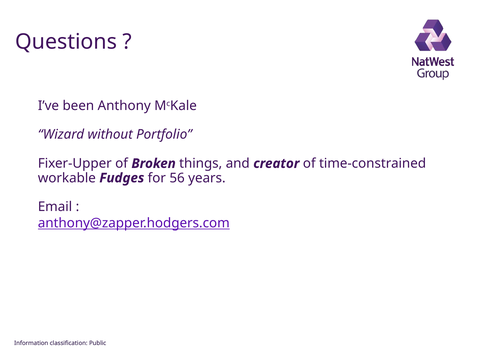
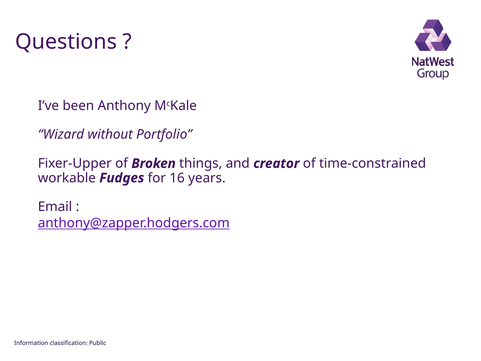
56: 56 -> 16 (177, 178)
